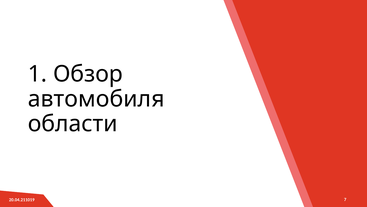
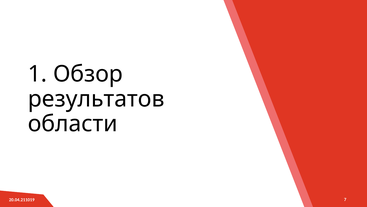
автомобиля: автомобиля -> результатов (96, 99)
